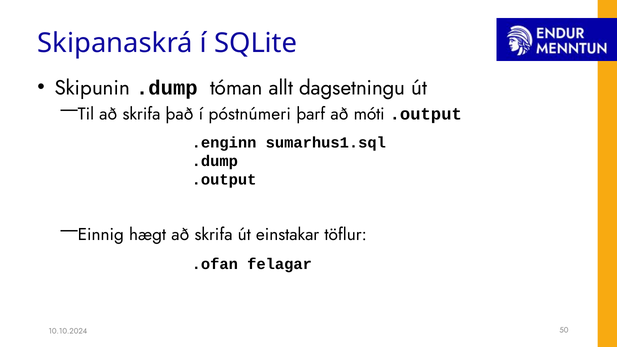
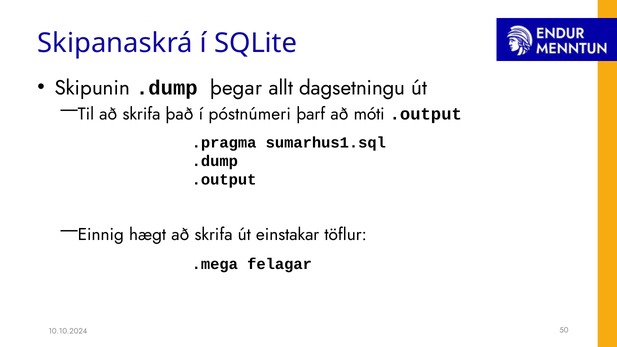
tóman: tóman -> þegar (236, 88)
.enginn: .enginn -> .pragma (224, 142)
.ofan: .ofan -> .mega (215, 264)
